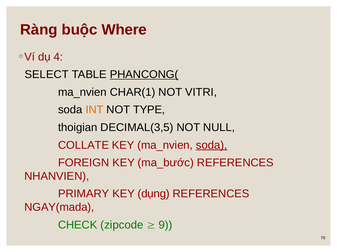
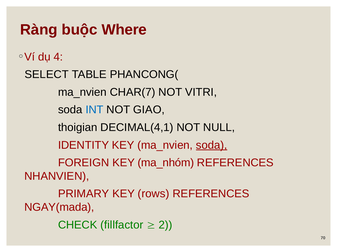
PHANCONG( underline: present -> none (144, 75)
CHAR(1: CHAR(1 -> CHAR(7 (133, 92)
INT colour: orange -> blue (95, 110)
TYPE: TYPE -> GIAO (149, 110)
DECIMAL(3,5: DECIMAL(3,5 -> DECIMAL(4,1 (137, 128)
COLLATE: COLLATE -> IDENTITY (84, 145)
ma_bước: ma_bước -> ma_nhóm (166, 163)
dụng: dụng -> rows (154, 194)
zipcode: zipcode -> fillfactor (122, 226)
9: 9 -> 2 (166, 226)
